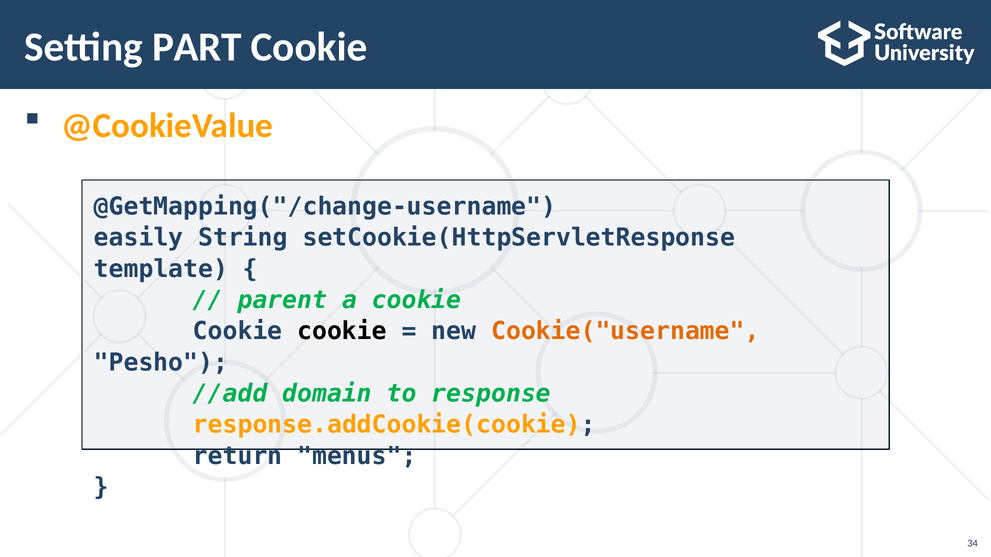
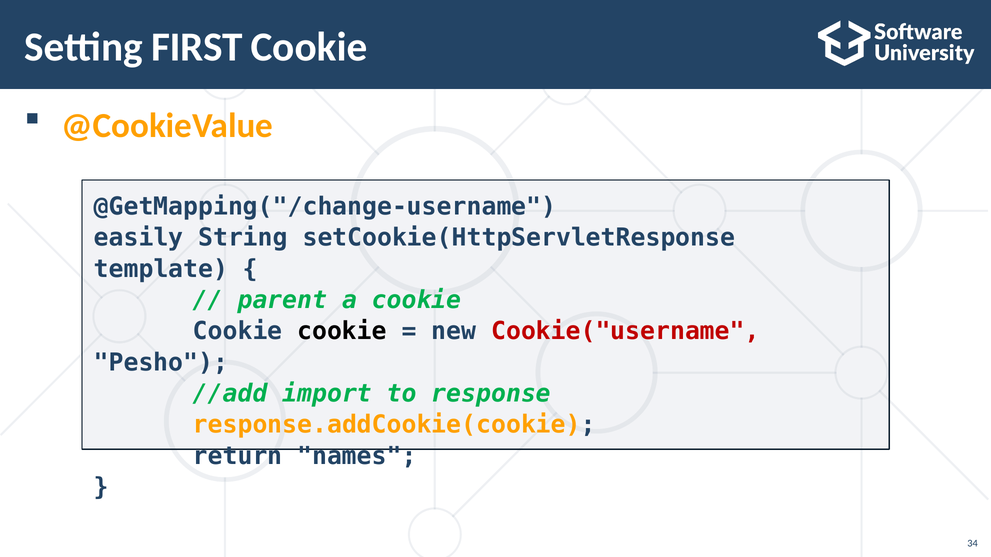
PART: PART -> FIRST (197, 47)
Cookie("username colour: orange -> red (625, 332)
domain: domain -> import (327, 394)
menus: menus -> names (357, 456)
